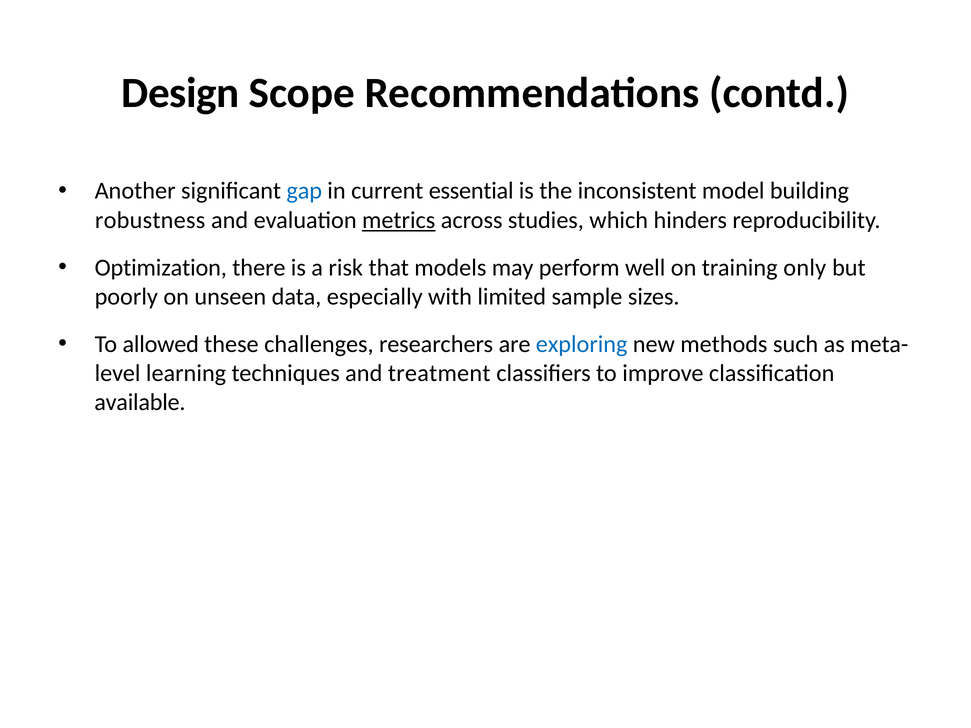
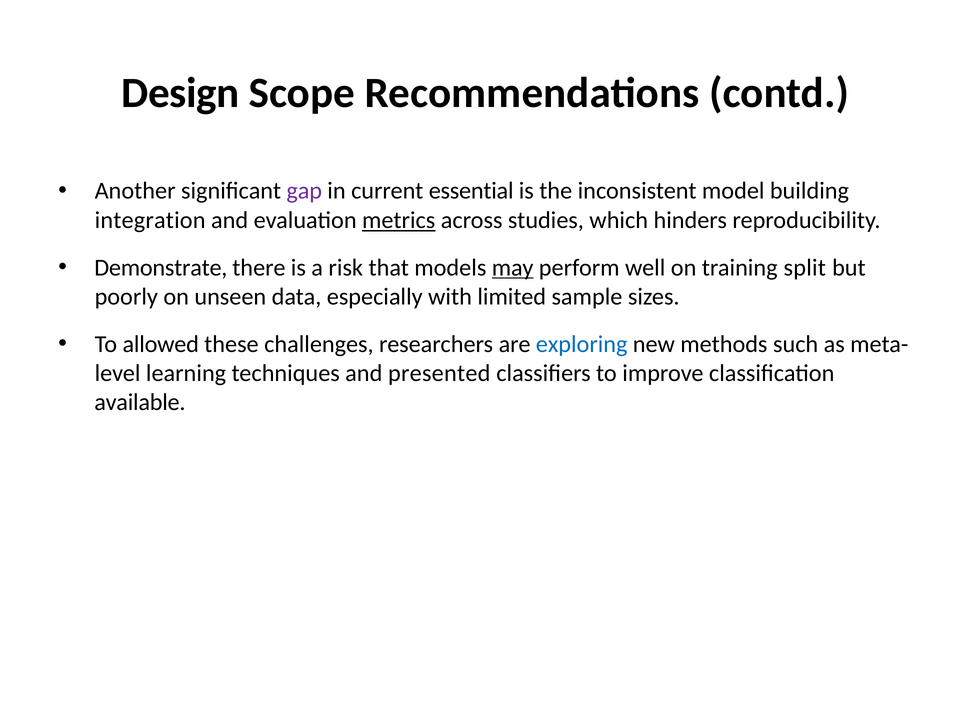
gap colour: blue -> purple (304, 191)
robustness: robustness -> integration (150, 220)
Optimization: Optimization -> Demonstrate (161, 268)
may underline: none -> present (513, 268)
only: only -> split (805, 268)
treatment: treatment -> presented (439, 373)
